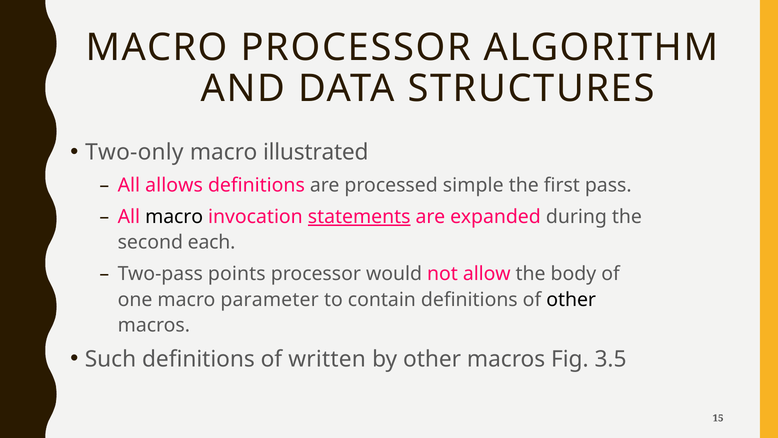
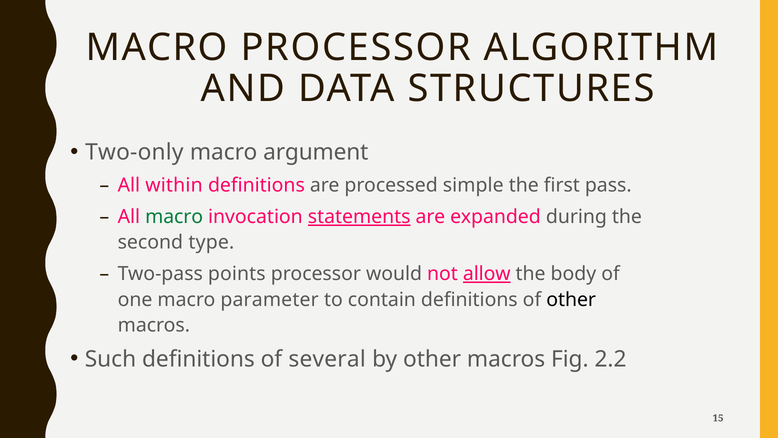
illustrated: illustrated -> argument (316, 152)
allows: allows -> within (174, 185)
macro colour: black -> green (174, 217)
each: each -> type (211, 242)
allow underline: none -> present (487, 274)
written: written -> several (327, 359)
3.5: 3.5 -> 2.2 (611, 359)
